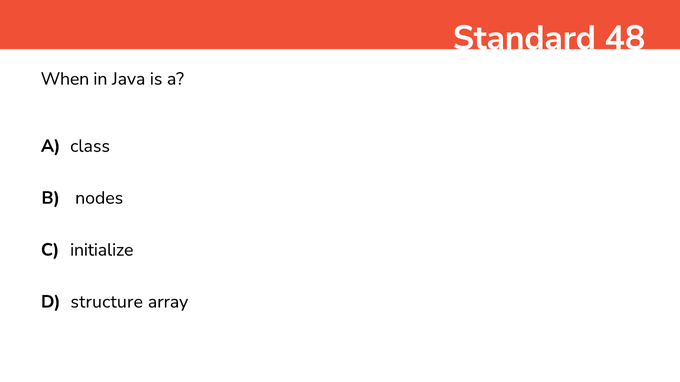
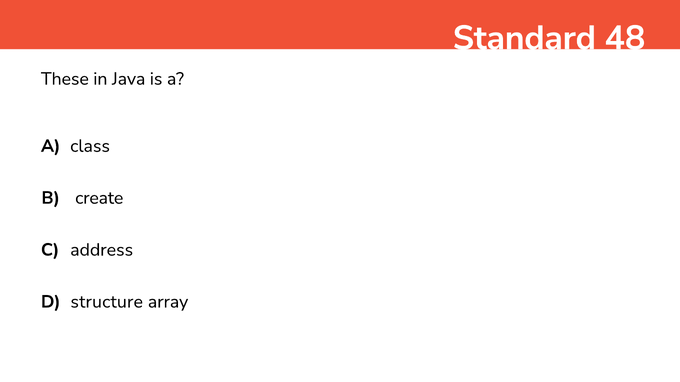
When: When -> These (65, 79)
nodes: nodes -> create (99, 198)
initialize: initialize -> address (102, 250)
